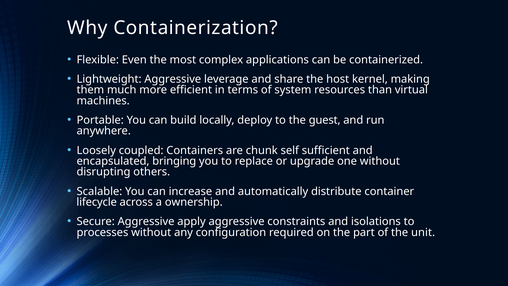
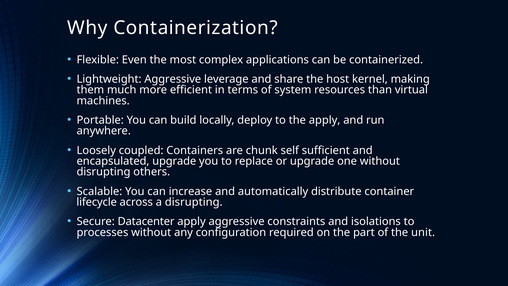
the guest: guest -> apply (325, 120)
encapsulated bringing: bringing -> upgrade (174, 161)
a ownership: ownership -> disrupting (194, 202)
Secure Aggressive: Aggressive -> Datacenter (146, 221)
